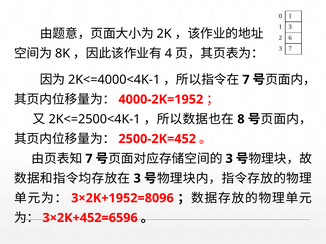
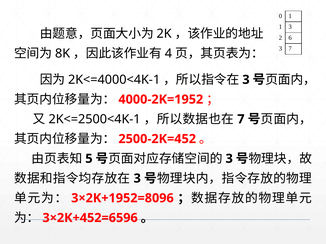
7: 7 -> 3 (246, 80)
8: 8 -> 7 (241, 119)
7: 7 -> 5 (89, 159)
